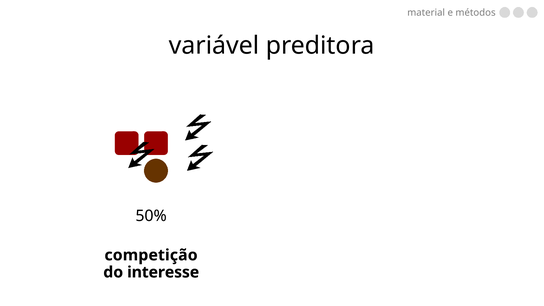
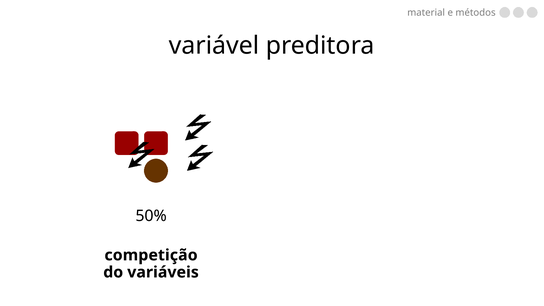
interesse: interesse -> variáveis (163, 272)
